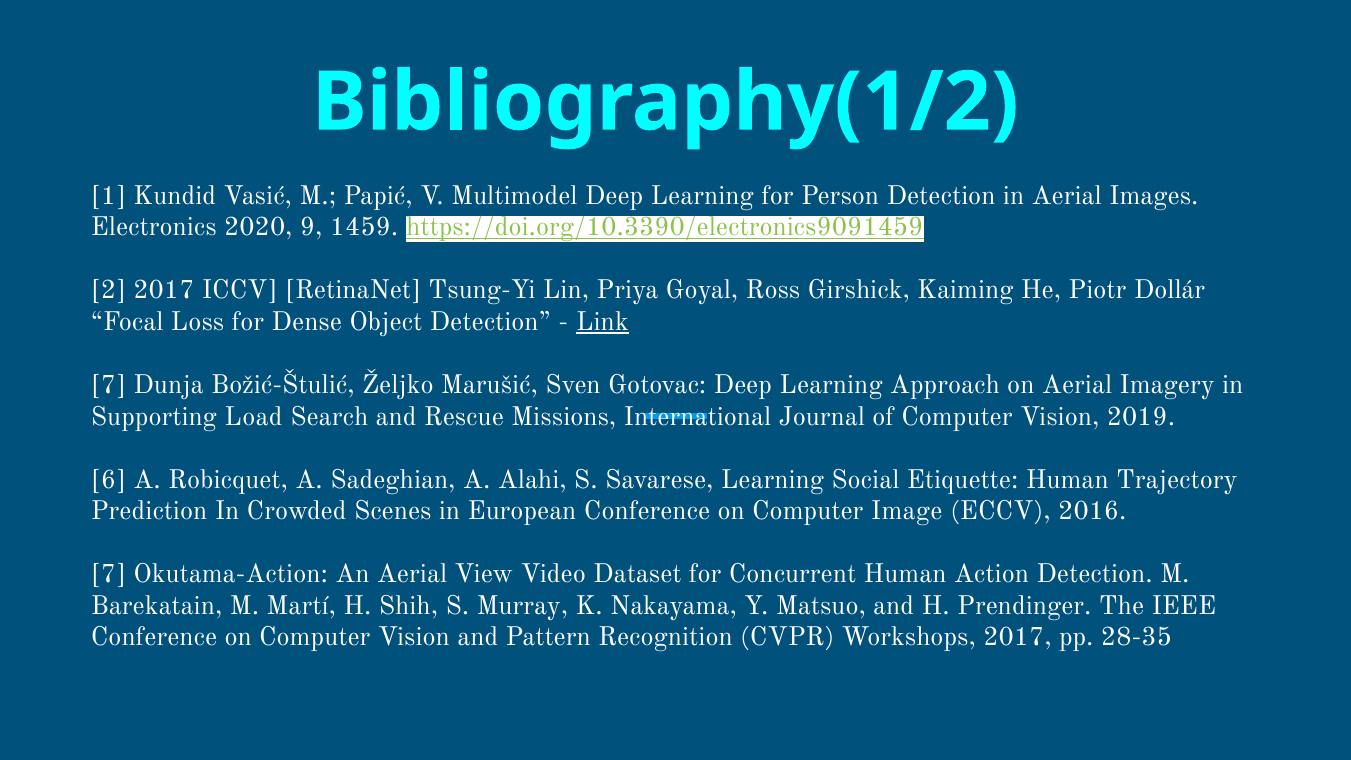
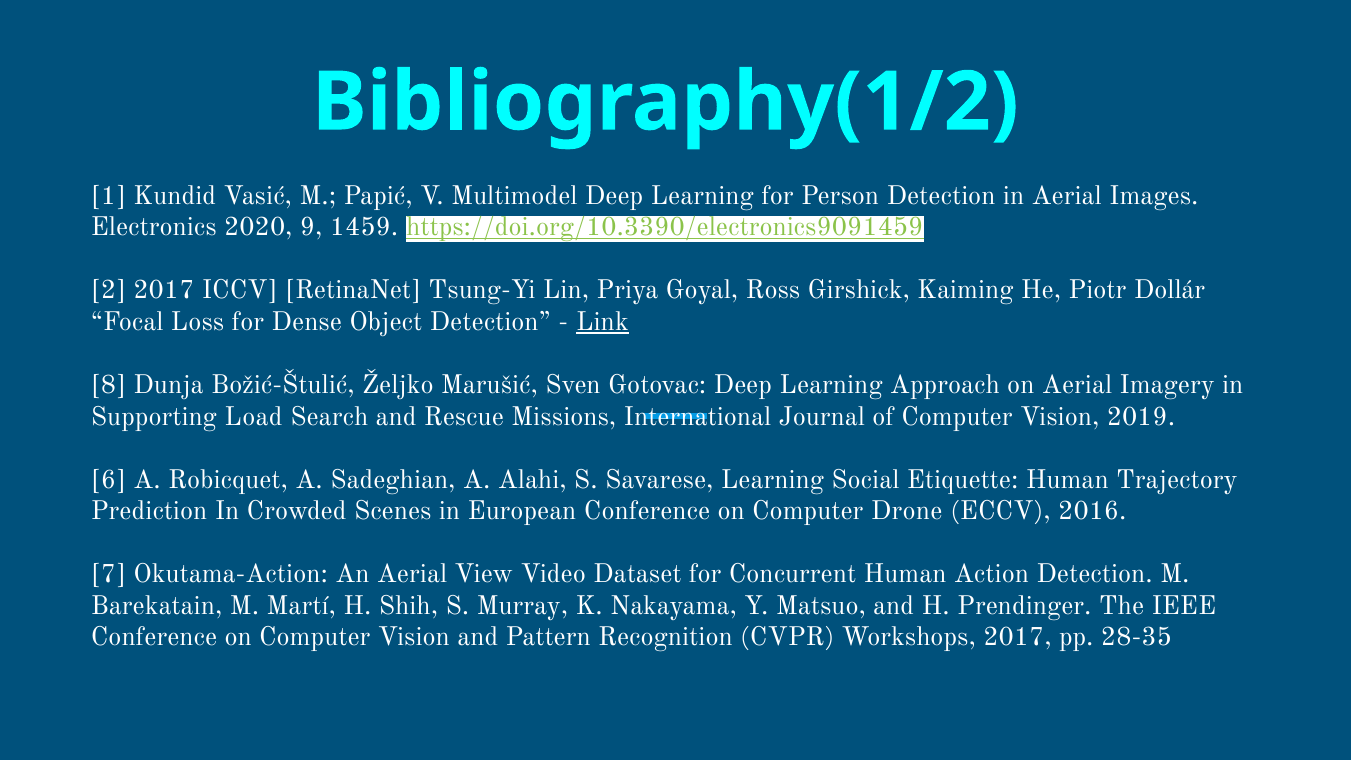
7: 7 -> 8 (108, 385)
Image: Image -> Drone (907, 511)
